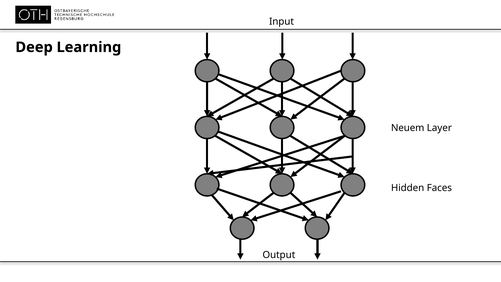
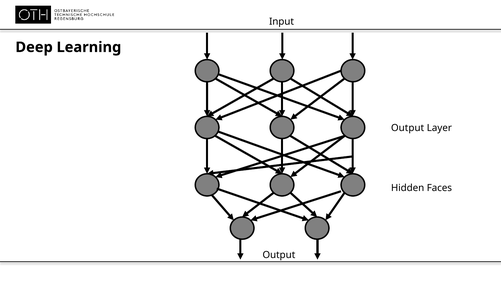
Neuem: Neuem -> Output (408, 128)
